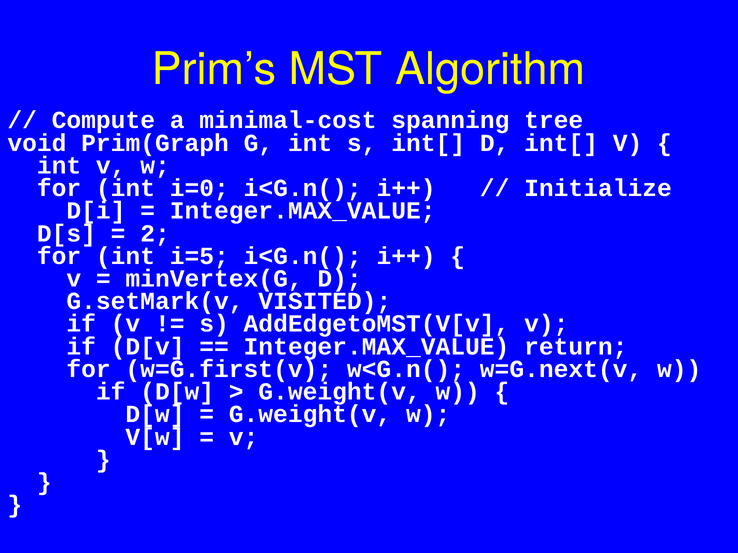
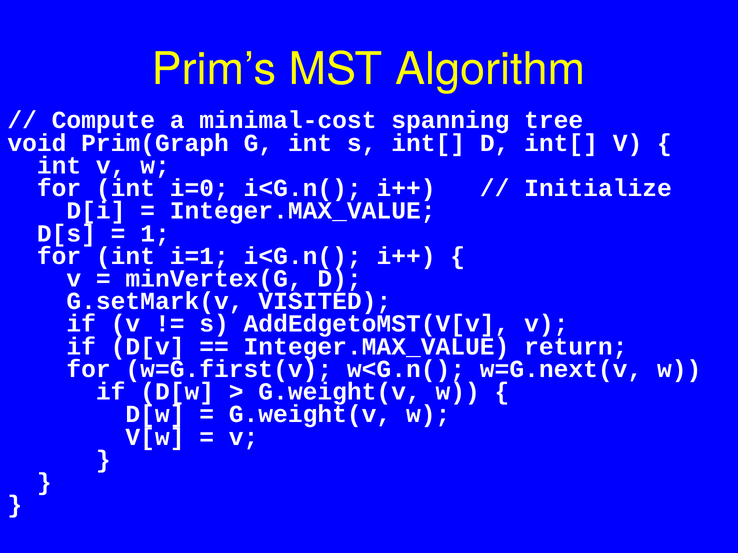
2: 2 -> 1 (155, 234)
i=5: i=5 -> i=1 (199, 256)
